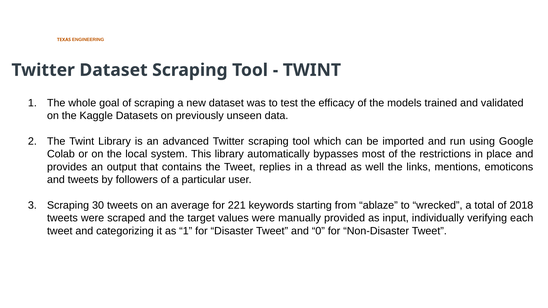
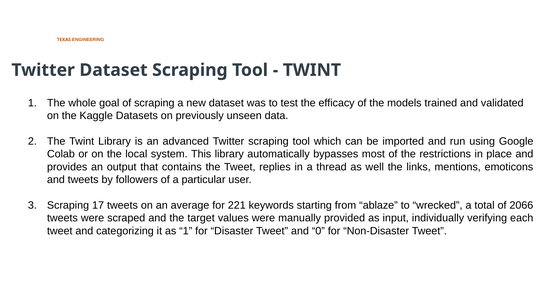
30: 30 -> 17 (98, 205)
2018: 2018 -> 2066 (521, 205)
